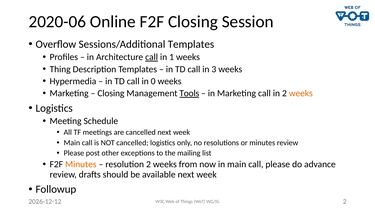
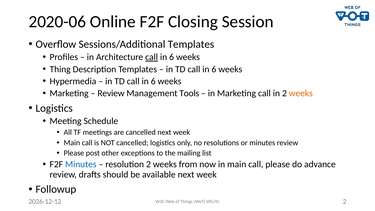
1: 1 -> 6 (172, 57)
3: 3 -> 6 (214, 69)
0: 0 -> 6 (153, 81)
Closing: Closing -> Review (111, 93)
Tools underline: present -> none (189, 93)
Minutes colour: orange -> blue (81, 164)
